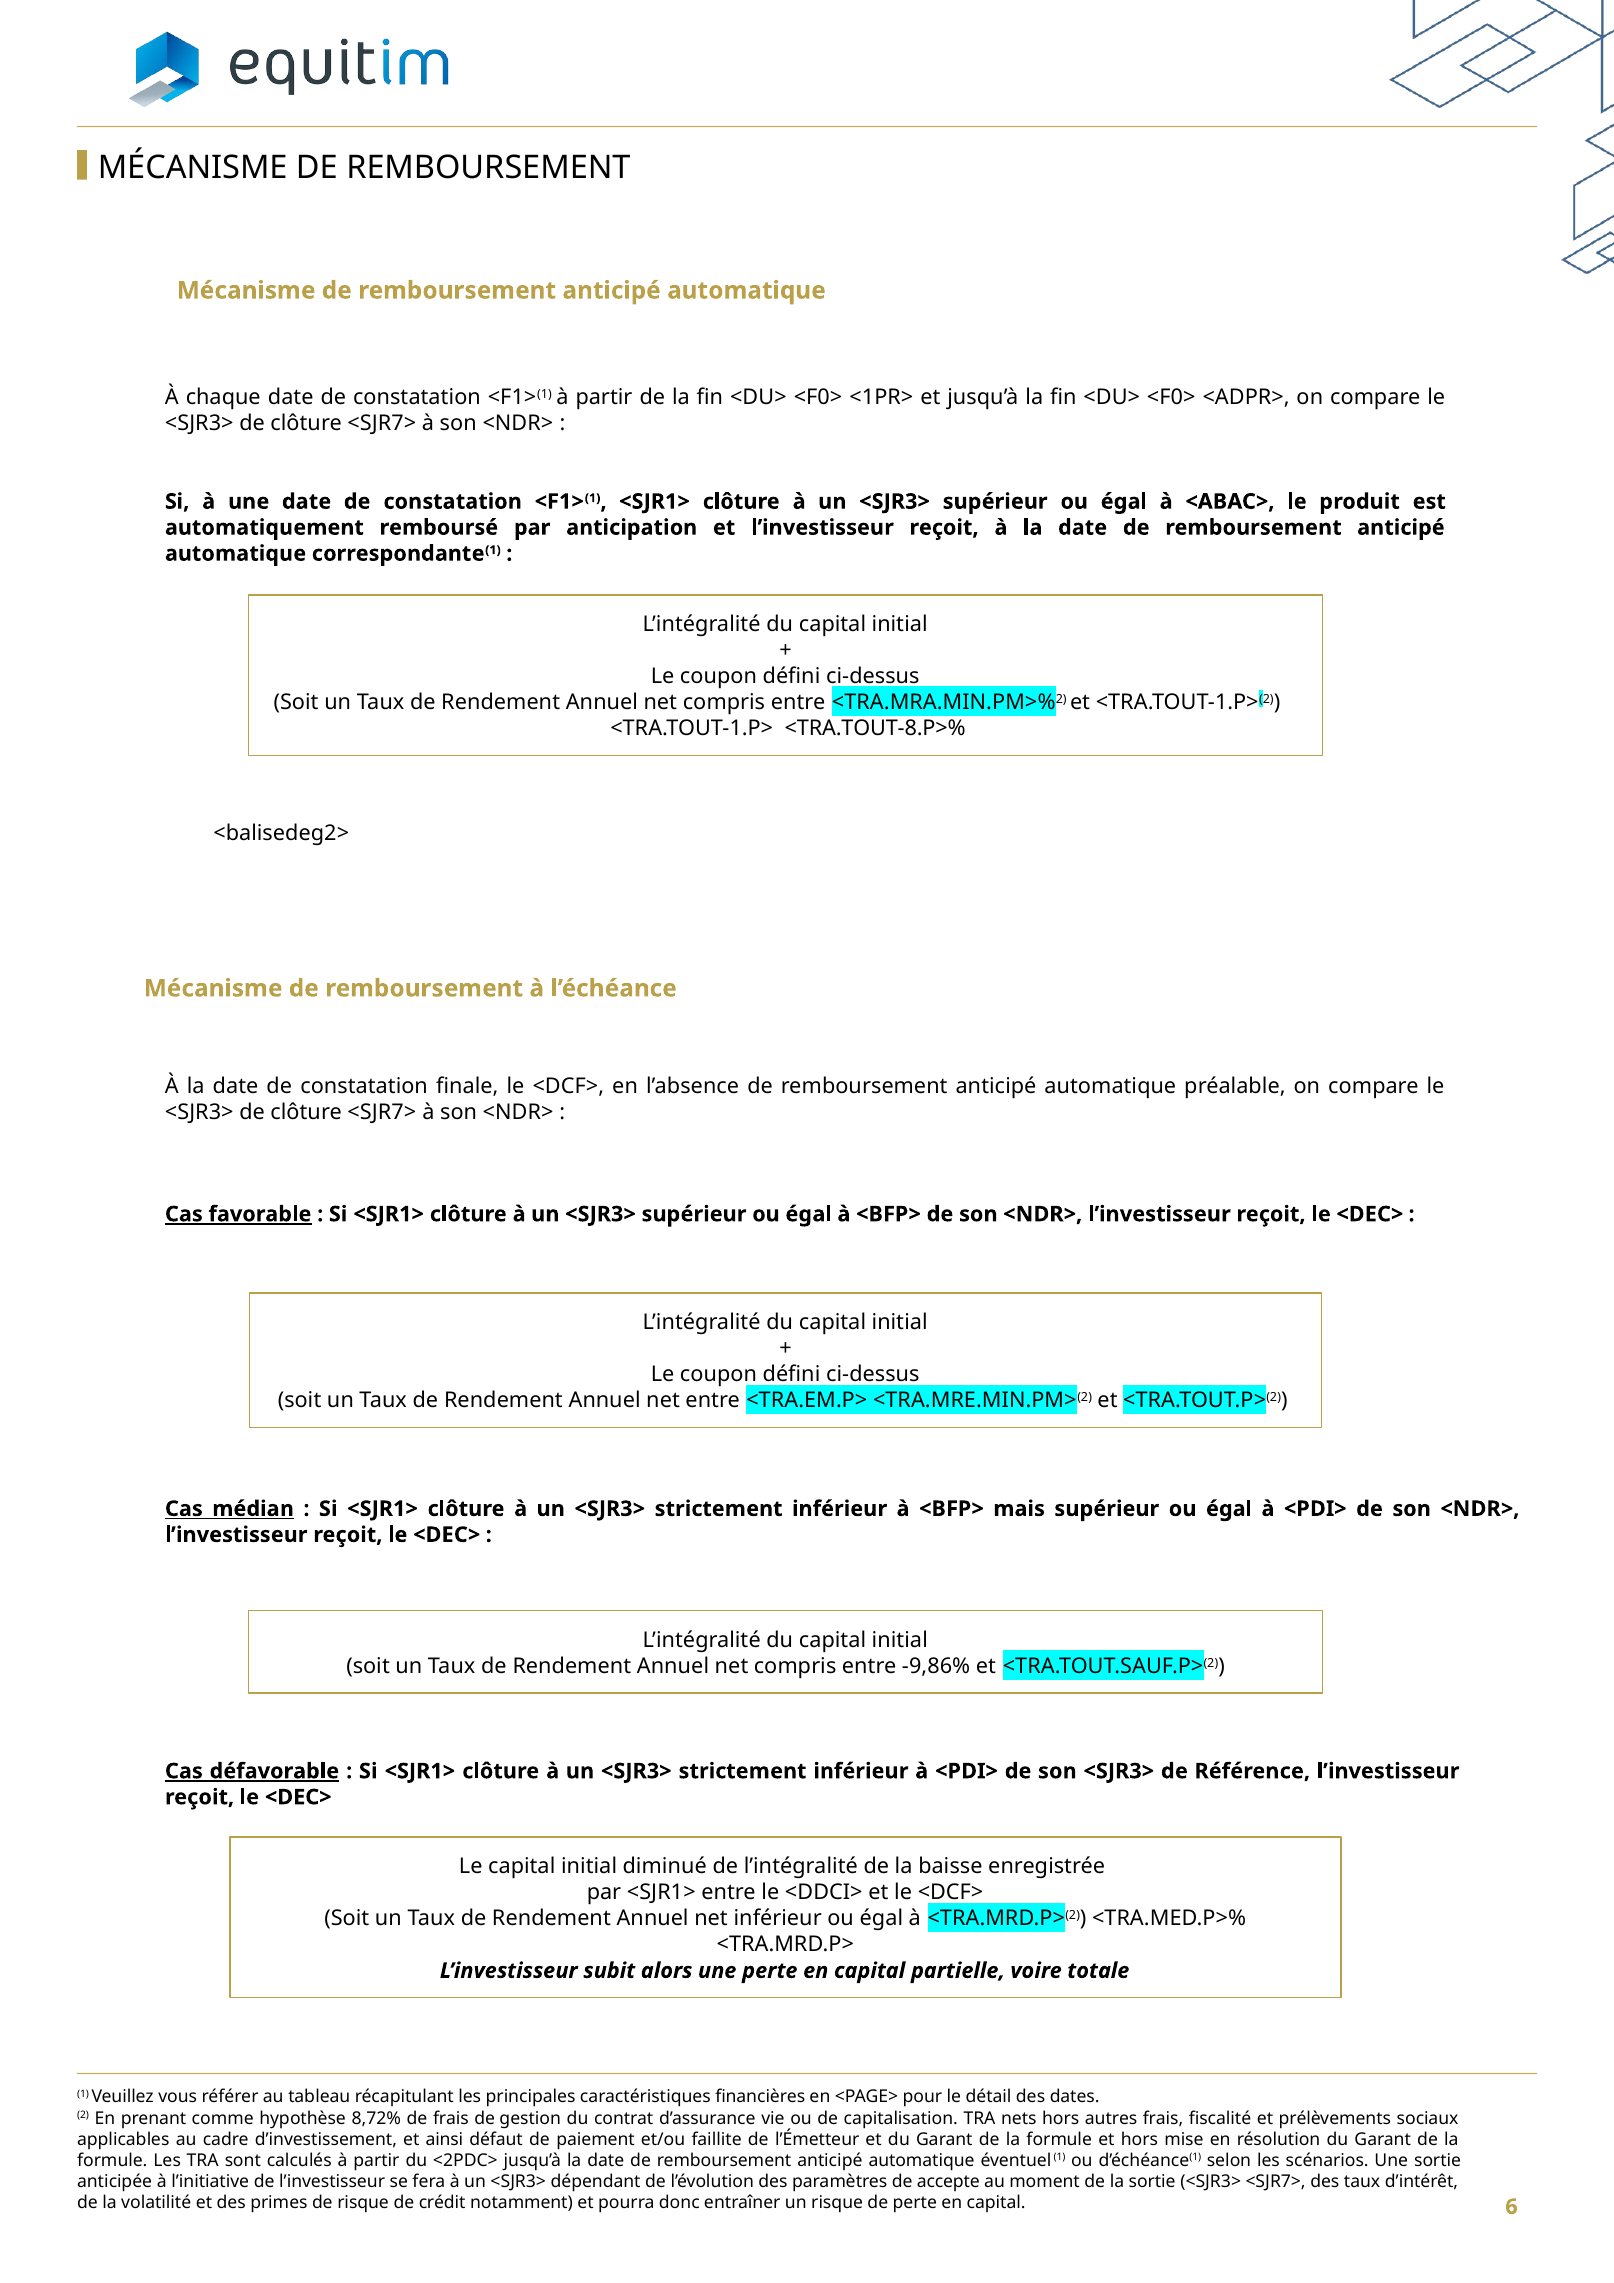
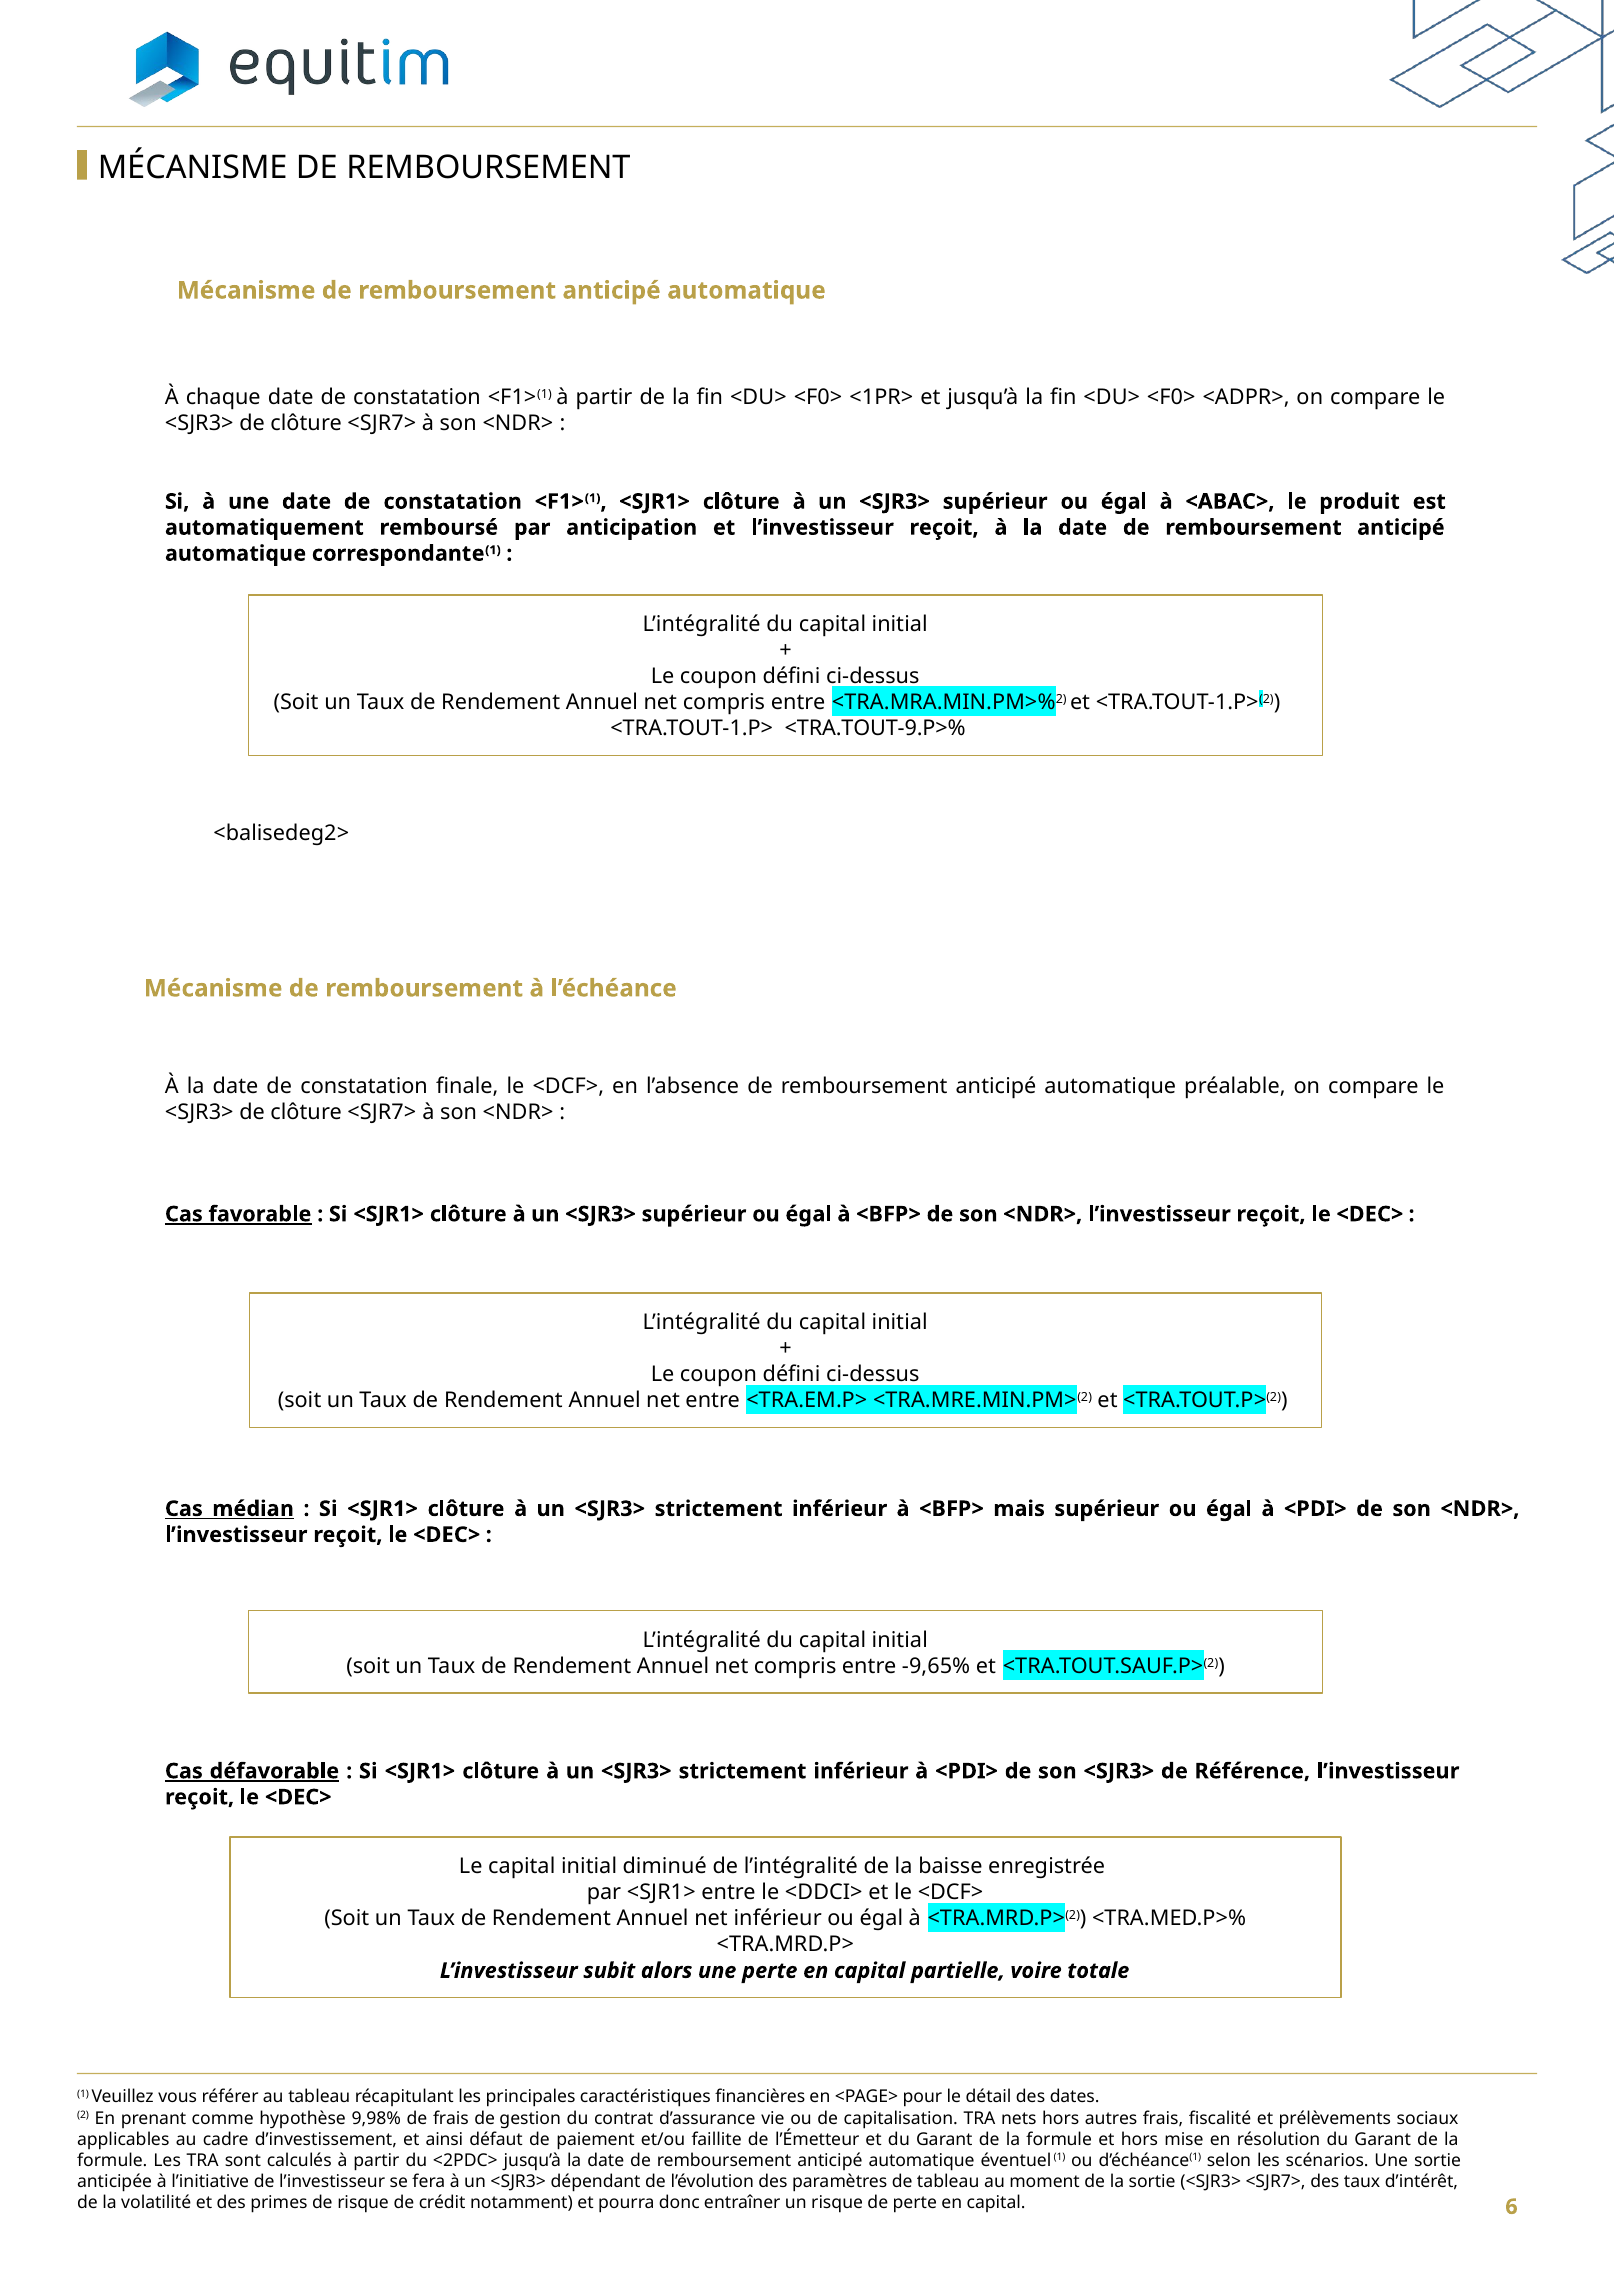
<TRA.TOUT-8.P>%: <TRA.TOUT-8.P>% -> <TRA.TOUT-9.P>% (875, 728)
-9,86%: -9,86% -> -9,65% (936, 1666)
8,72%: 8,72% -> 9,98% (376, 2118)
de accepte: accepte -> tableau (948, 2181)
